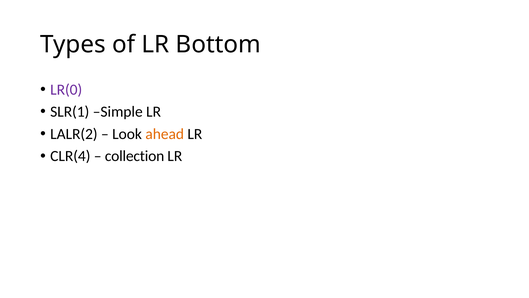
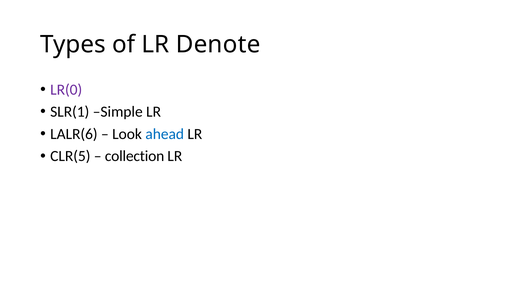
Bottom: Bottom -> Denote (218, 44)
LALR(2: LALR(2 -> LALR(6 (74, 134)
ahead colour: orange -> blue (165, 134)
CLR(4: CLR(4 -> CLR(5 (70, 156)
